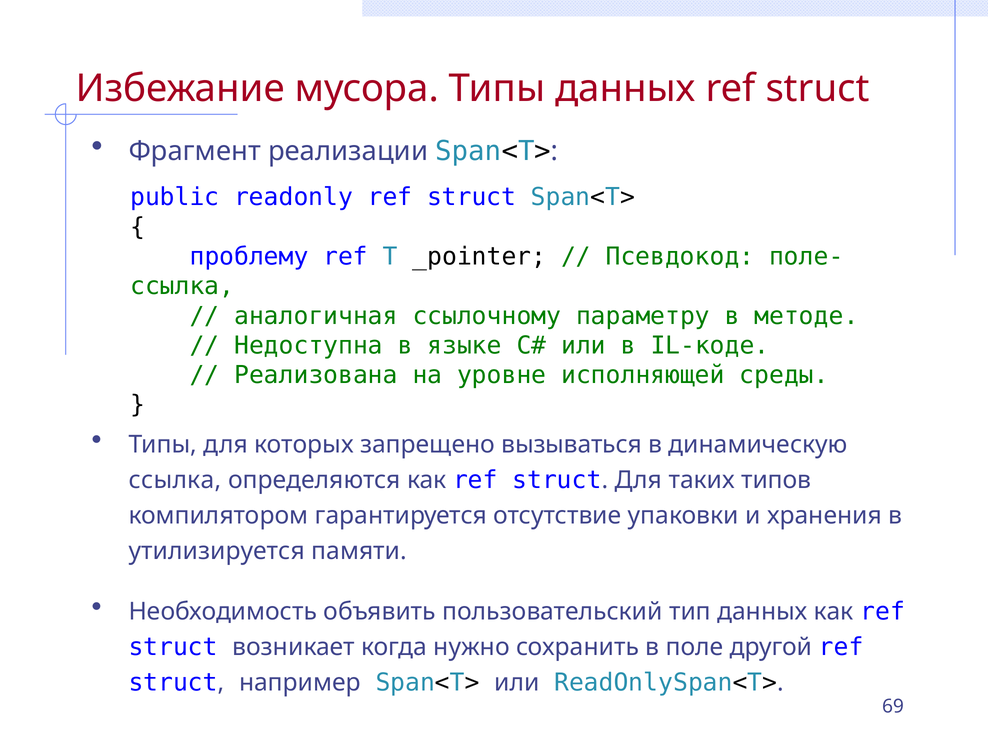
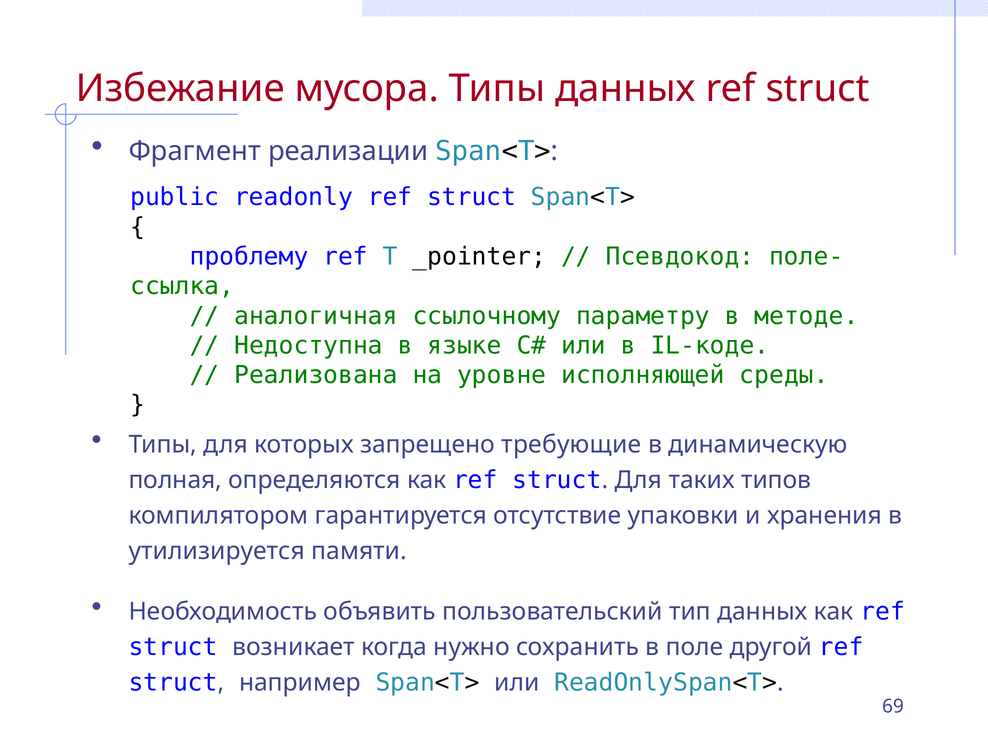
вызываться: вызываться -> требующие (571, 445)
ссылка: ссылка -> полная (175, 480)
